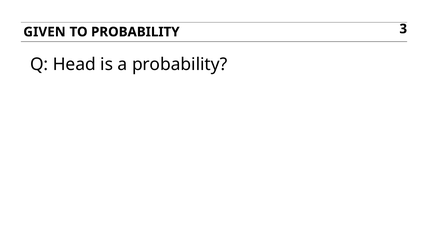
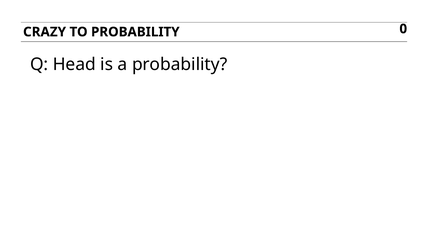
GIVEN: GIVEN -> CRAZY (45, 32)
3: 3 -> 0 (403, 29)
